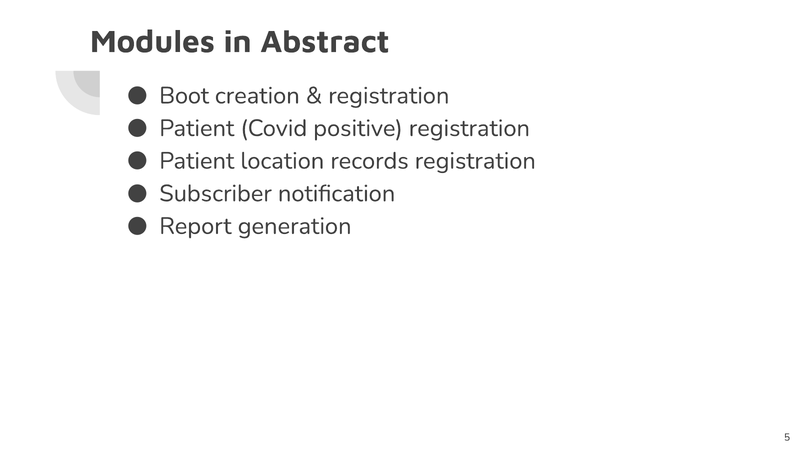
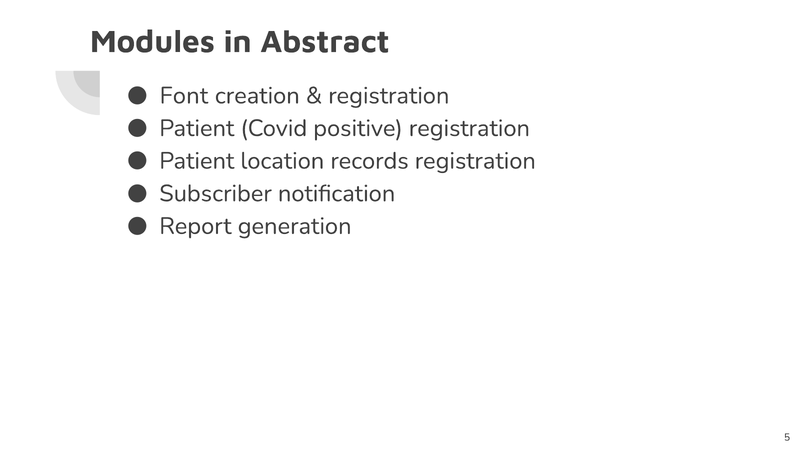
Boot: Boot -> Font (184, 96)
